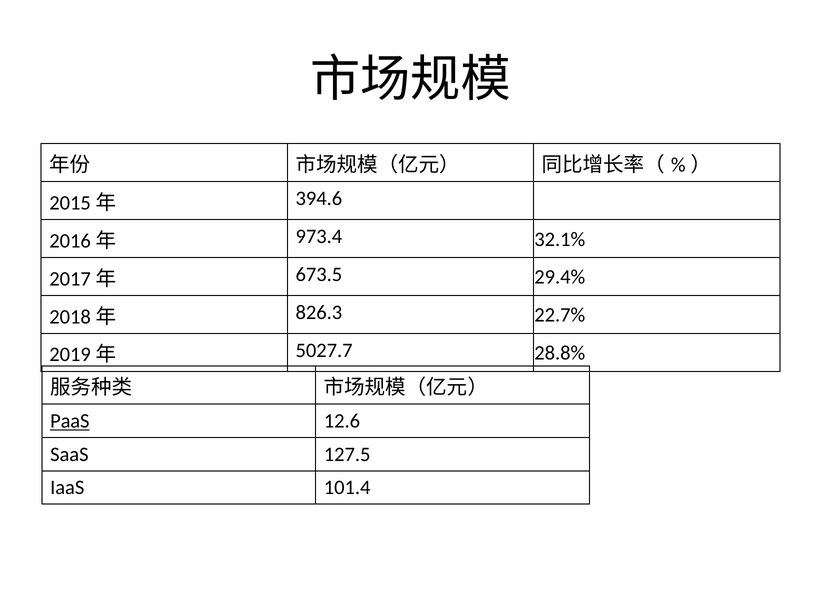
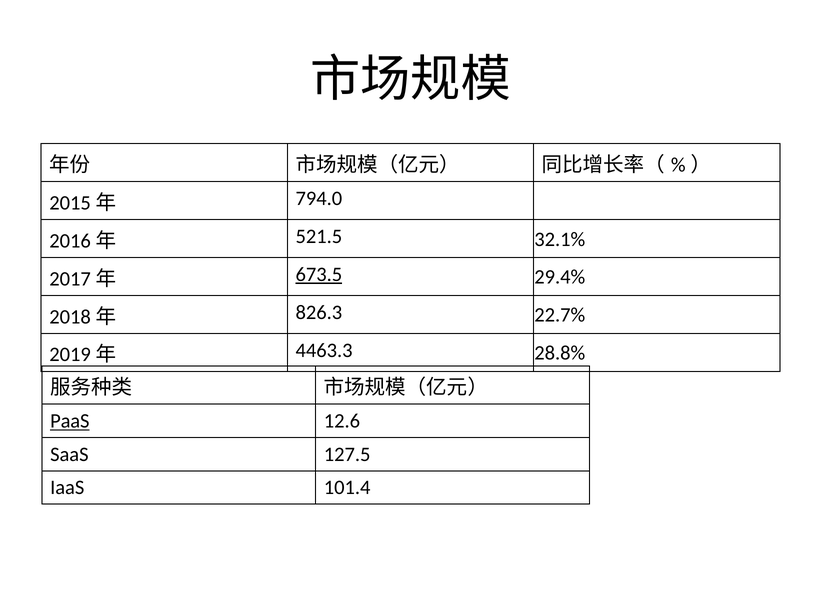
394.6: 394.6 -> 794.0 (319, 199)
973.4: 973.4 -> 521.5 (319, 236)
673.5 underline: none -> present (319, 274)
5027.7: 5027.7 -> 4463.3 (324, 350)
